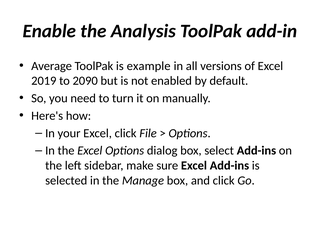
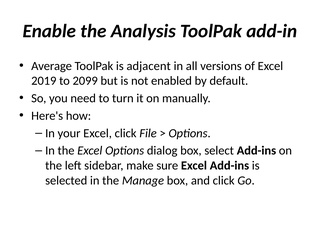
example: example -> adjacent (149, 66)
2090: 2090 -> 2099 (85, 81)
